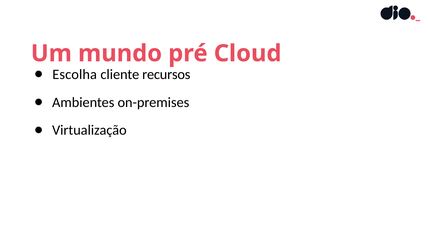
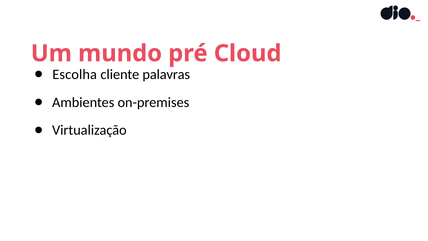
recursos: recursos -> palavras (166, 74)
